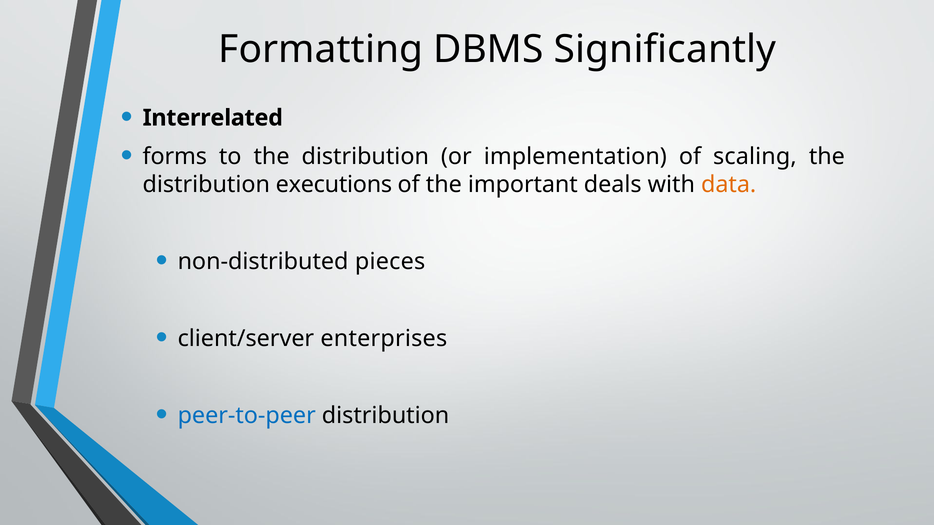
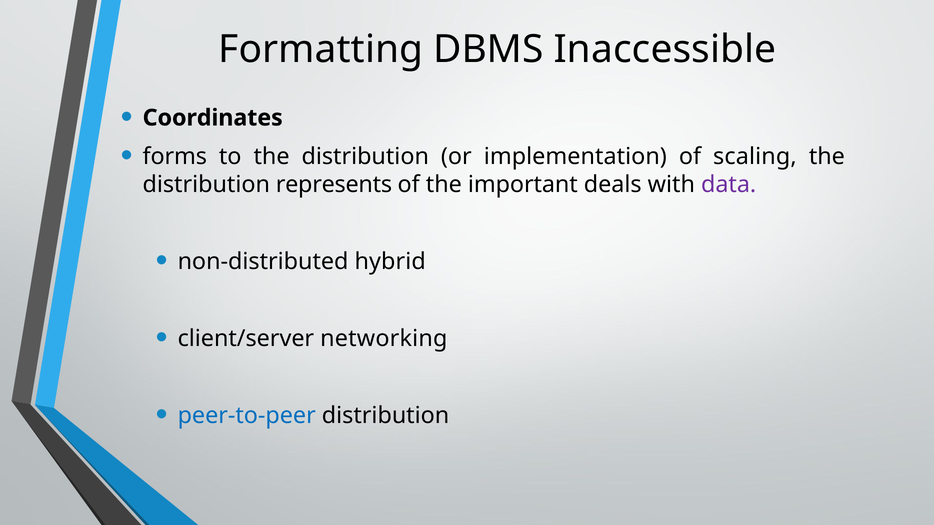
Significantly: Significantly -> Inaccessible (665, 49)
Interrelated: Interrelated -> Coordinates (213, 118)
executions: executions -> represents (334, 184)
data colour: orange -> purple (729, 184)
pieces: pieces -> hybrid (390, 262)
enterprises: enterprises -> networking (384, 339)
